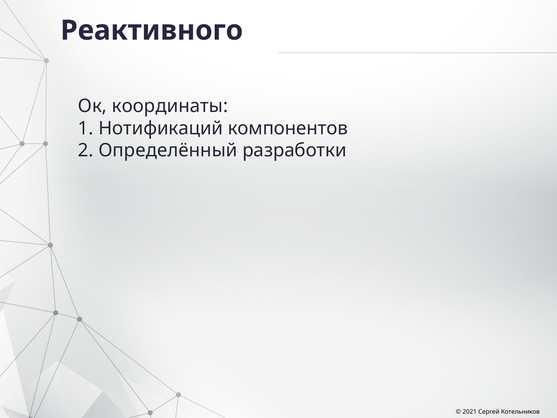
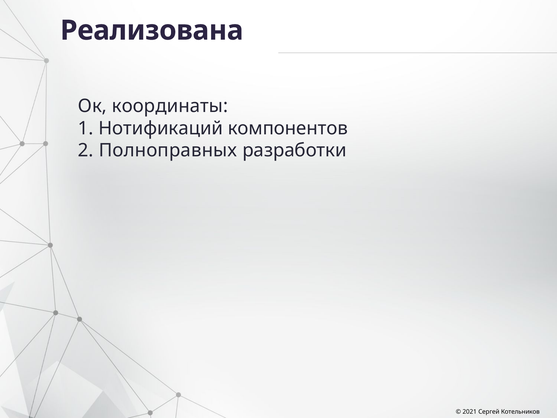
Реактивного: Реактивного -> Реализована (152, 30)
Определённый: Определённый -> Полноправных (168, 150)
